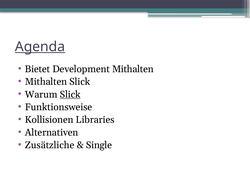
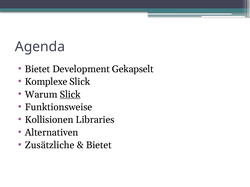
Agenda underline: present -> none (40, 47)
Development Mithalten: Mithalten -> Gekapselt (133, 69)
Mithalten: Mithalten -> Komplexe (46, 82)
Single: Single -> Bietet (99, 146)
